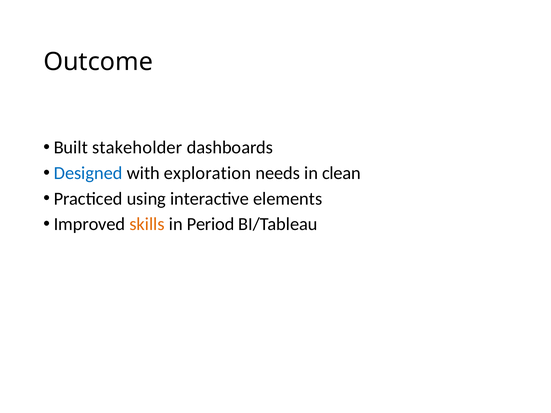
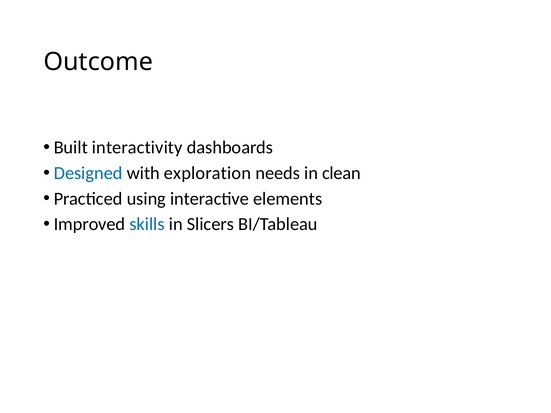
stakeholder: stakeholder -> interactivity (137, 148)
skills colour: orange -> blue (147, 224)
Period: Period -> Slicers (210, 224)
